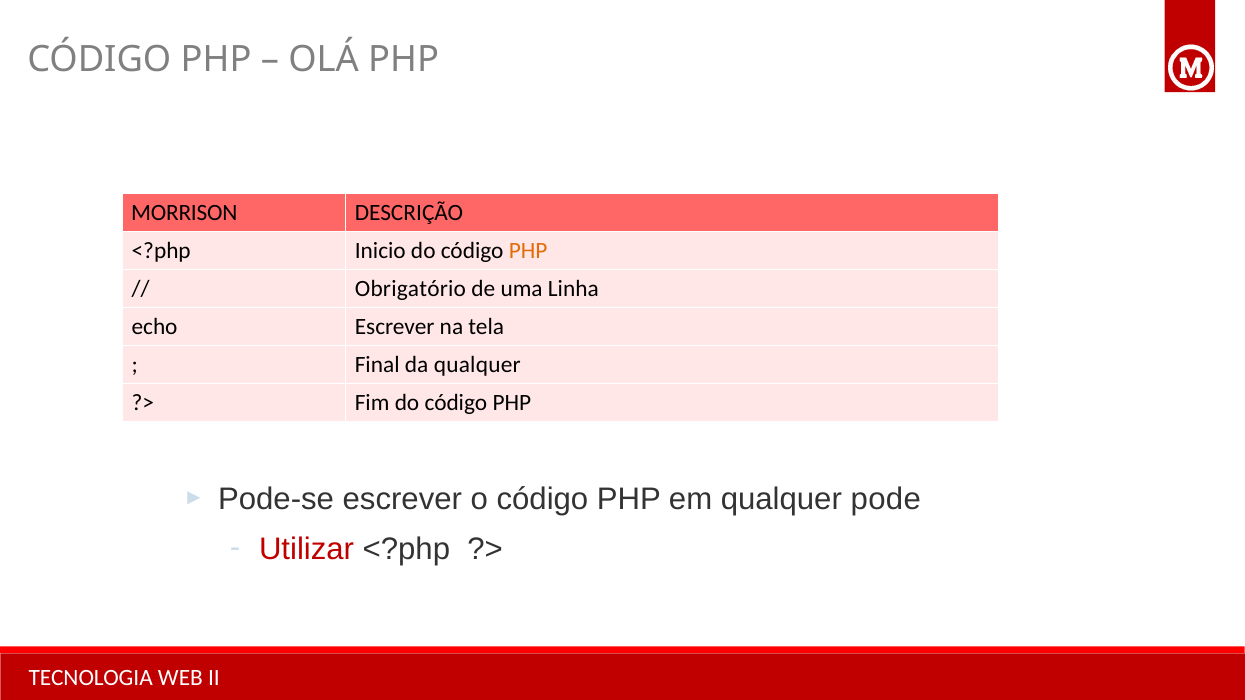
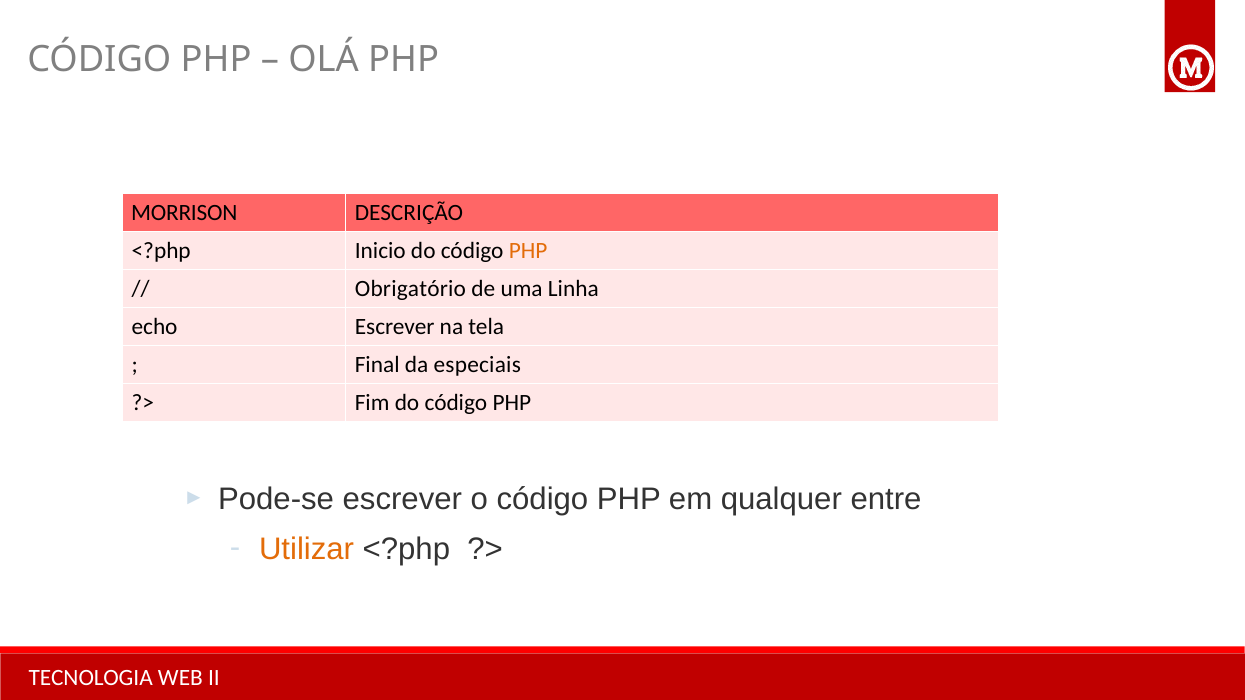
da qualquer: qualquer -> especiais (477, 365)
pode: pode -> entre (886, 500)
Utilizar colour: red -> orange (307, 550)
